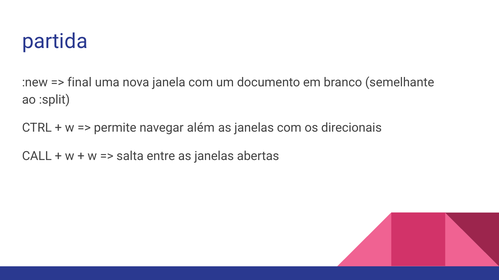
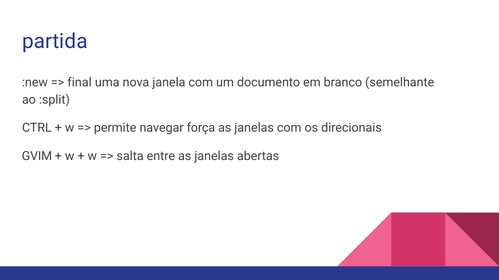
além: além -> força (201, 128)
CALL: CALL -> GVIM (37, 156)
